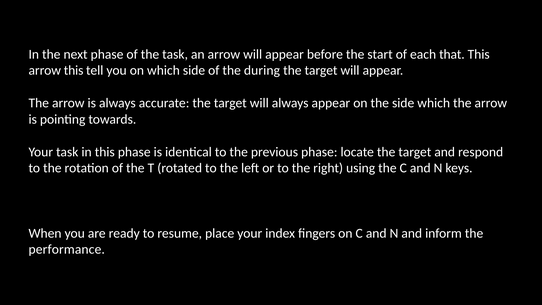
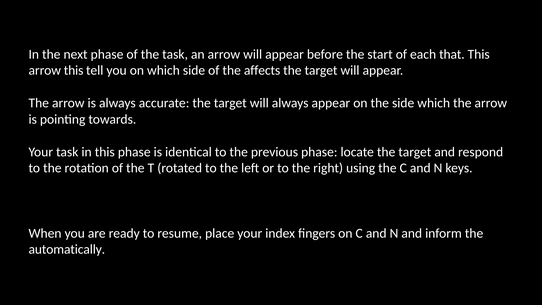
during: during -> affects (262, 70)
performance: performance -> automatically (67, 249)
